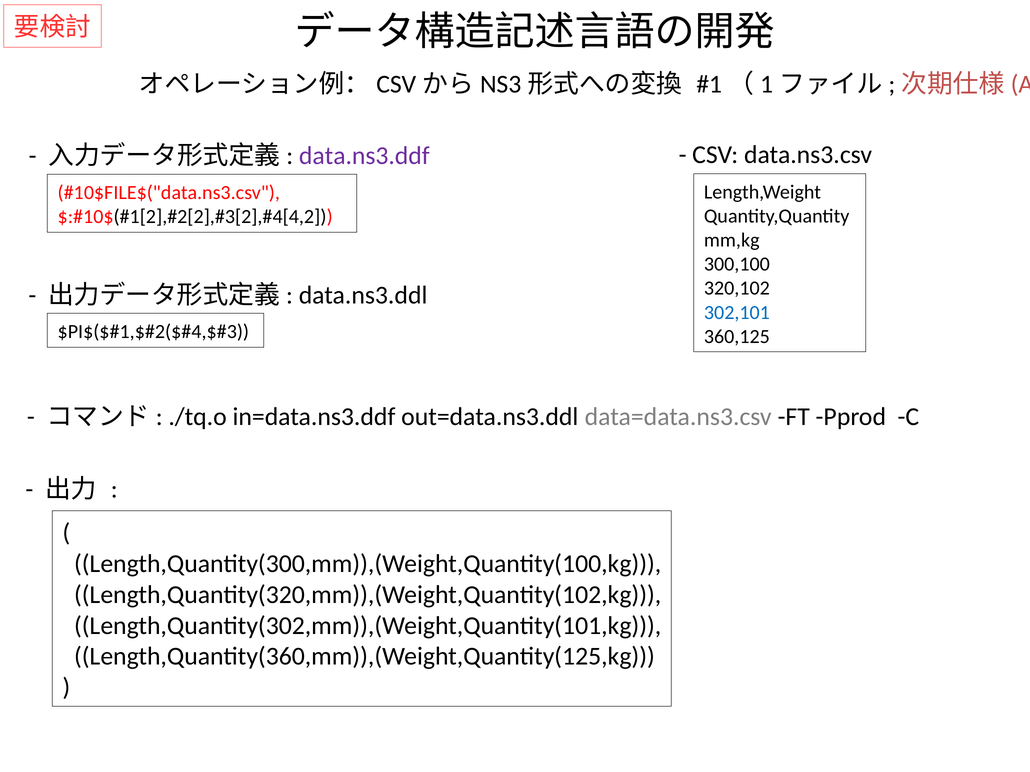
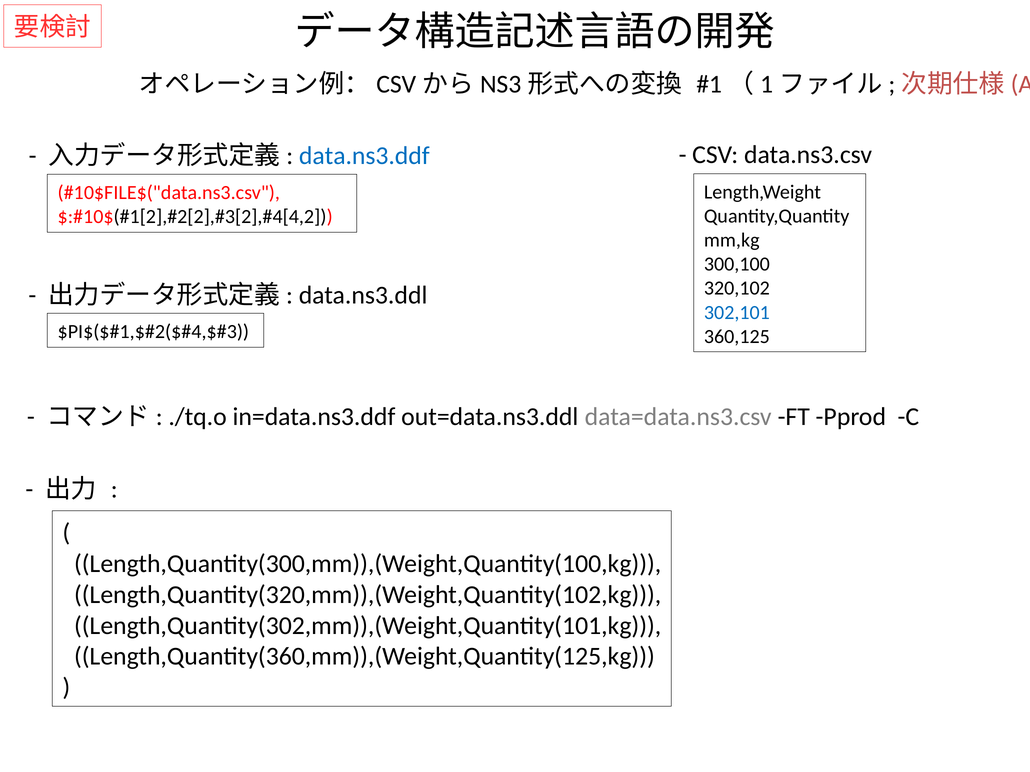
data.ns3.ddf colour: purple -> blue (364, 156)
